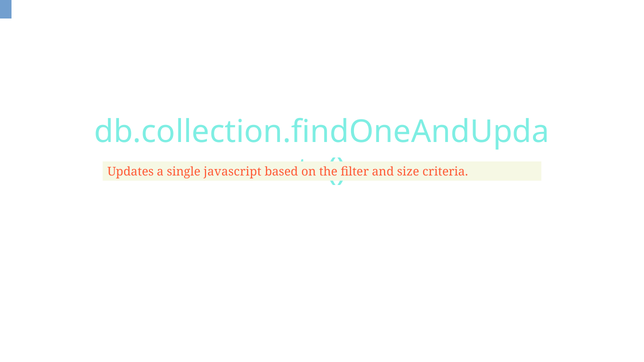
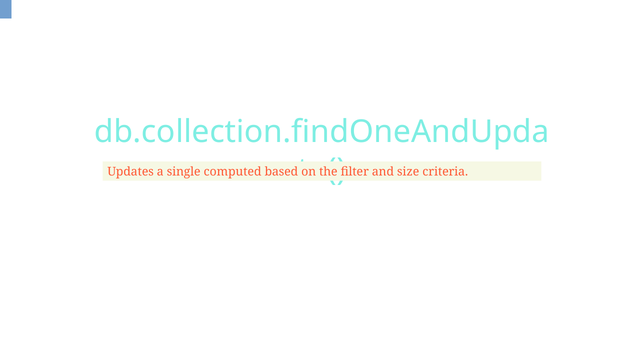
javascript: javascript -> computed (233, 172)
